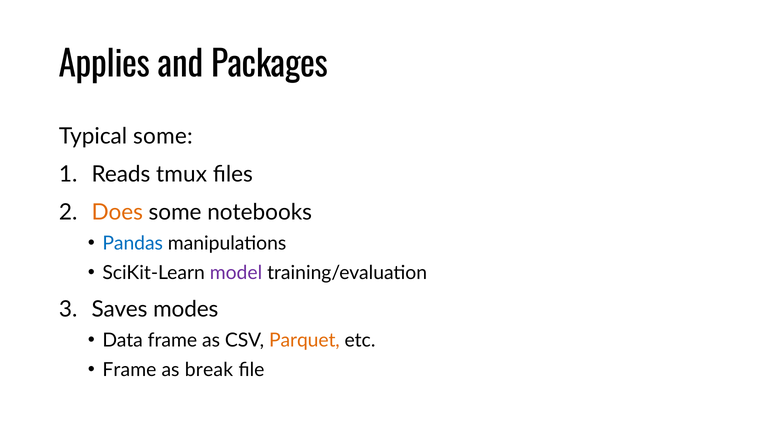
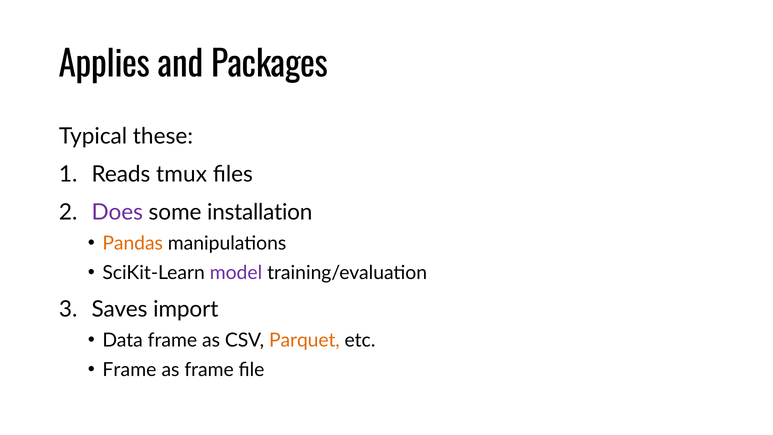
Typical some: some -> these (163, 136)
Does colour: orange -> purple (117, 212)
notebooks: notebooks -> installation (260, 212)
Pandas colour: blue -> orange (133, 243)
modes: modes -> import (186, 309)
as break: break -> frame (209, 370)
